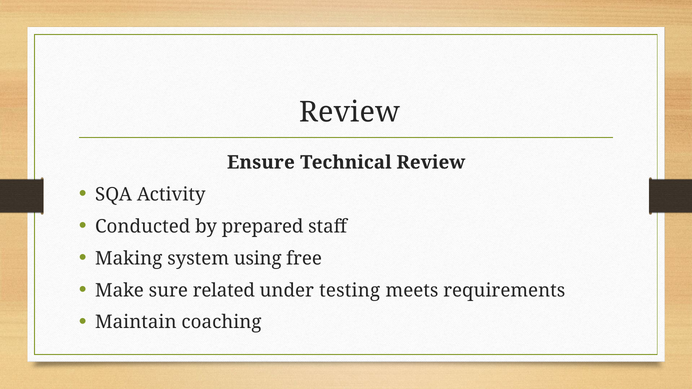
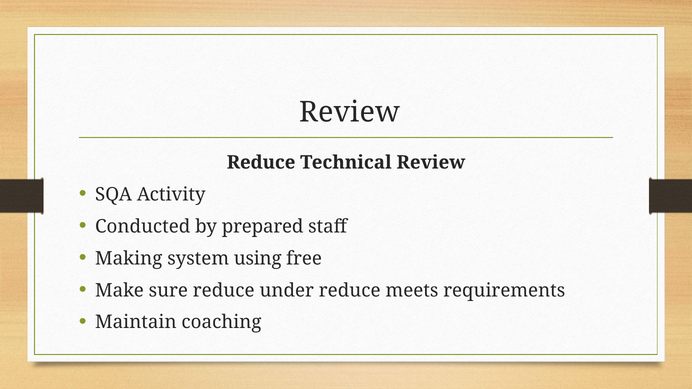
Ensure: Ensure -> Reduce (261, 163)
sure related: related -> reduce (224, 291)
under testing: testing -> reduce (350, 291)
